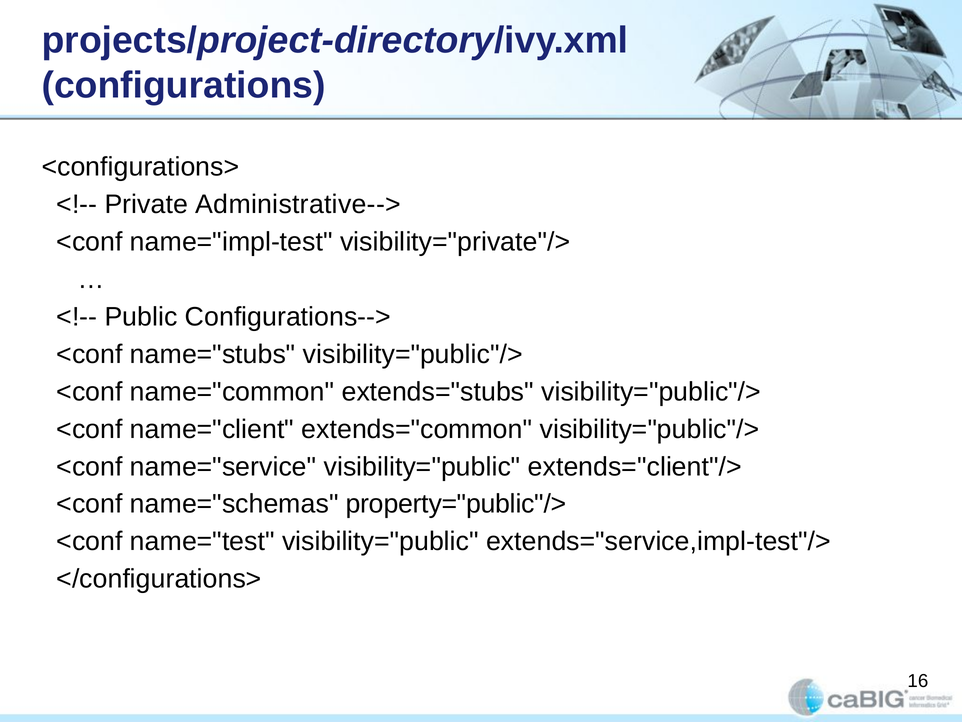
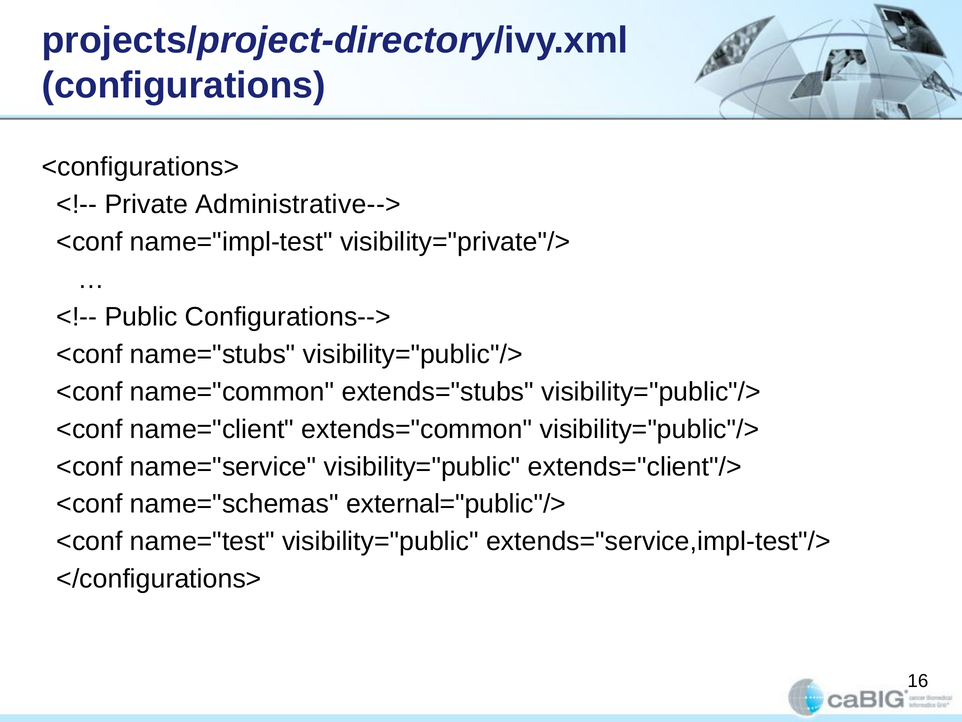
property="public"/>: property="public"/> -> external="public"/> (456, 504)
